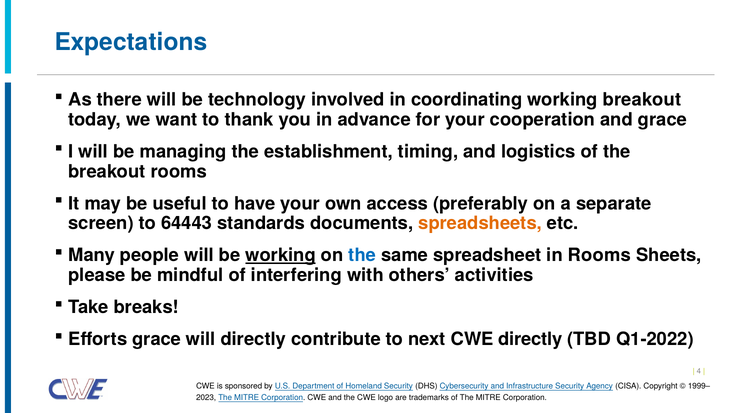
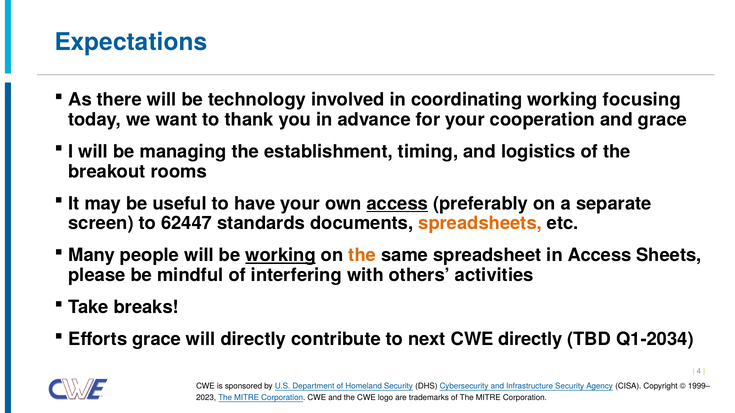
working breakout: breakout -> focusing (642, 100)
access underline: none -> present (397, 204)
64443: 64443 -> 62447 (187, 224)
the colour: blue -> orange (362, 256)
in Rooms: Rooms -> Access (600, 256)
Q1-2022: Q1-2022 -> Q1-2034 (655, 340)
